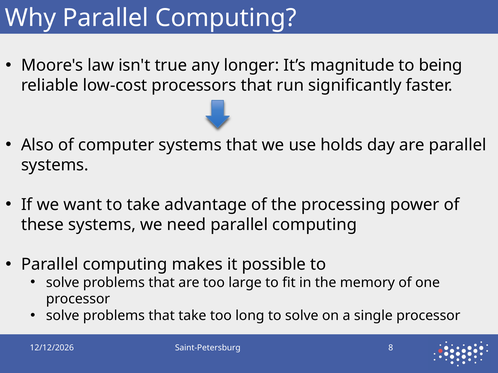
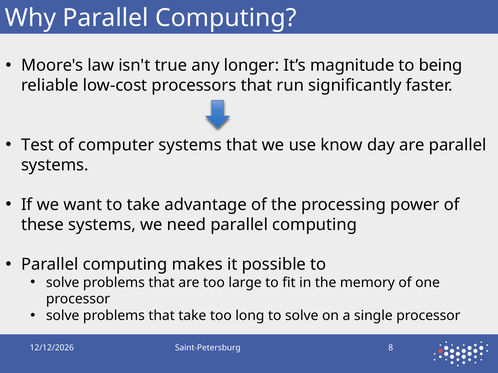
Also: Also -> Test (37, 145)
holds: holds -> know (342, 145)
